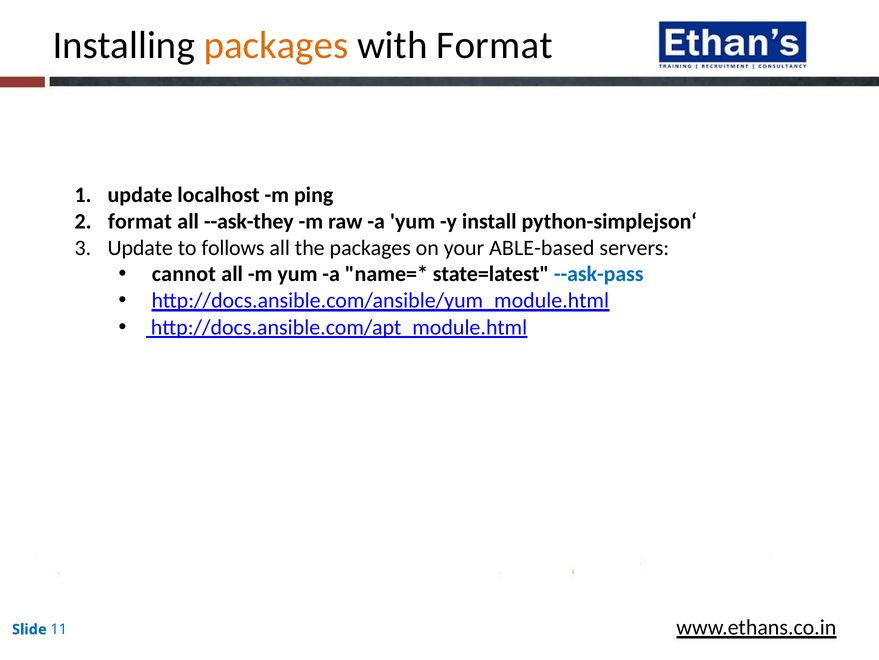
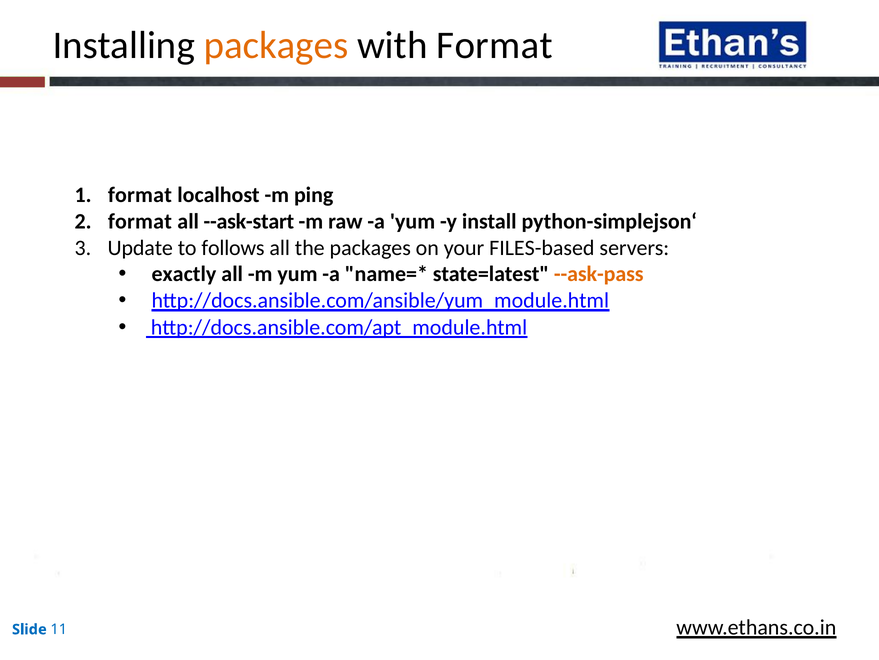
update: update -> format (140, 195)
--ask-they: --ask-they -> --ask-start (249, 221)
ABLE-based: ABLE-based -> FILES-based (542, 248)
cannot: cannot -> exactly (184, 274)
--ask-pass colour: blue -> orange (599, 274)
